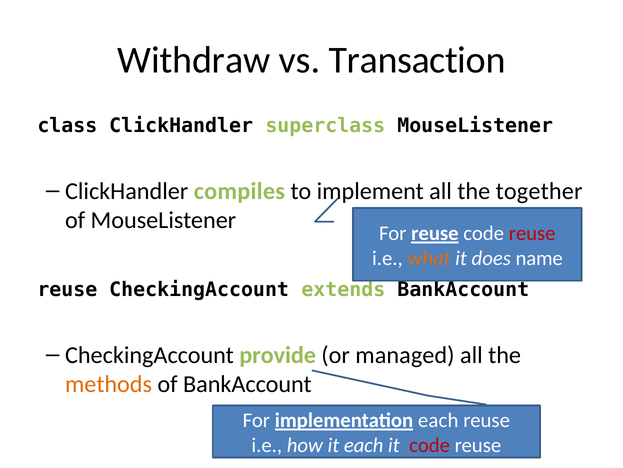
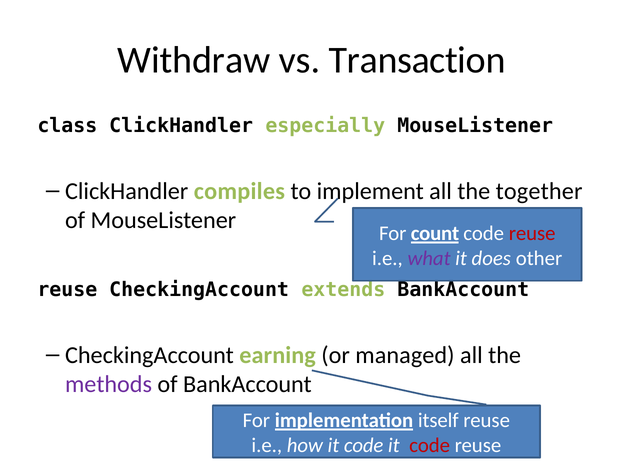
superclass: superclass -> especially (325, 126)
For reuse: reuse -> count (435, 233)
what colour: orange -> purple (429, 258)
name: name -> other (539, 258)
provide: provide -> earning (278, 354)
methods colour: orange -> purple (109, 383)
implementation each: each -> itself (438, 420)
how it each: each -> code (364, 445)
